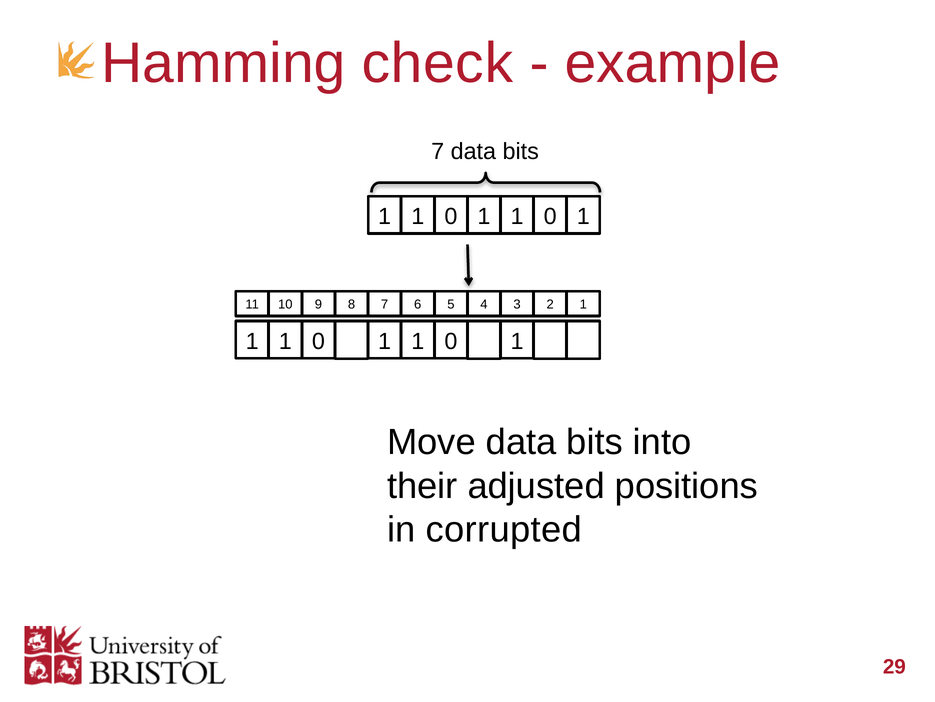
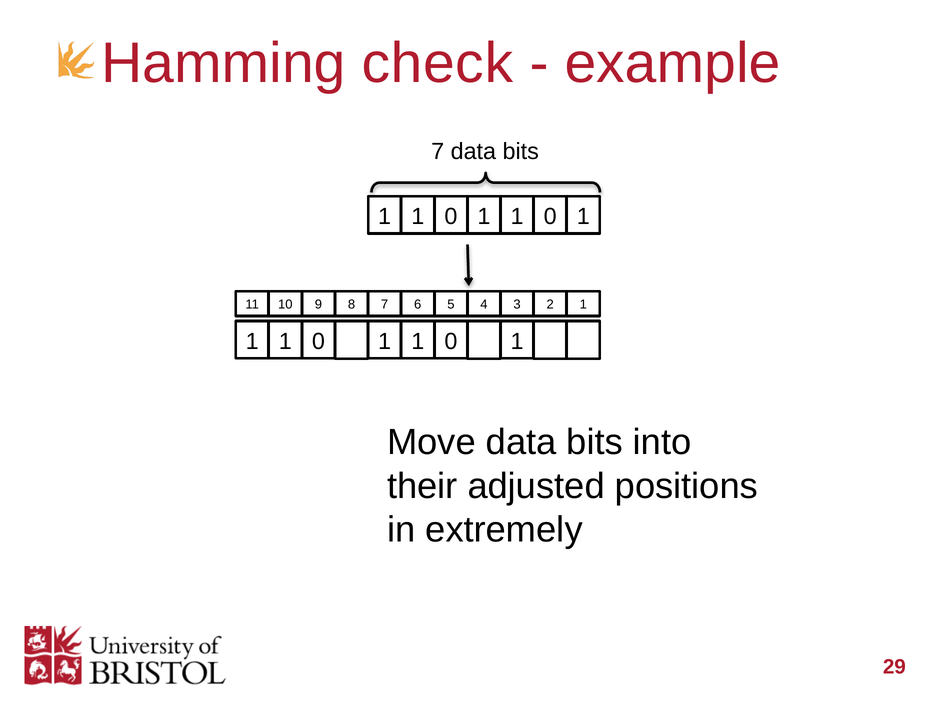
corrupted: corrupted -> extremely (504, 529)
